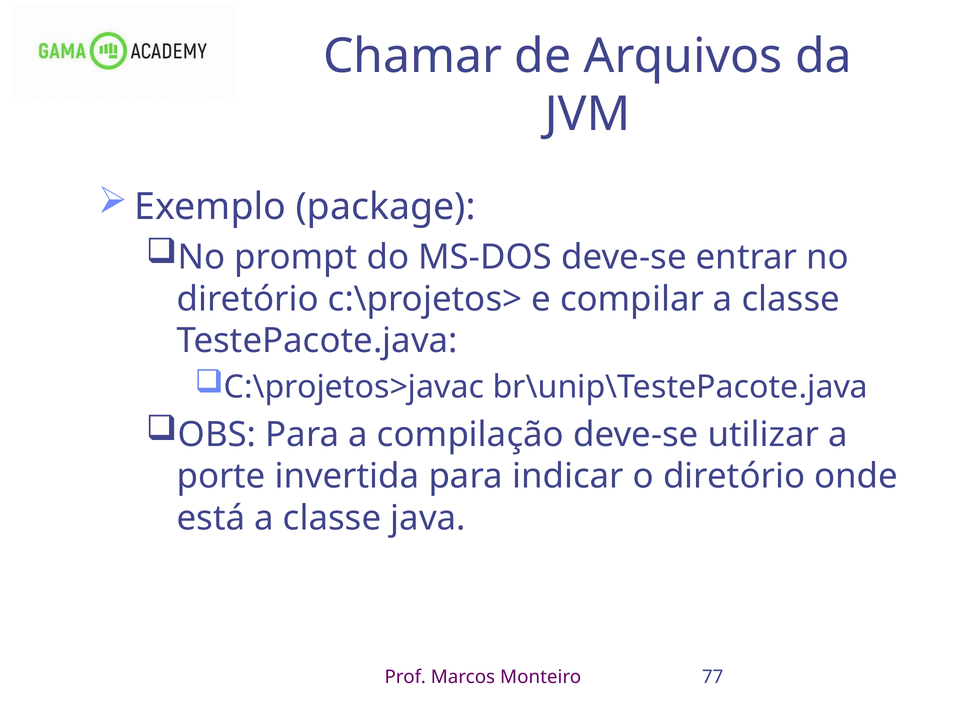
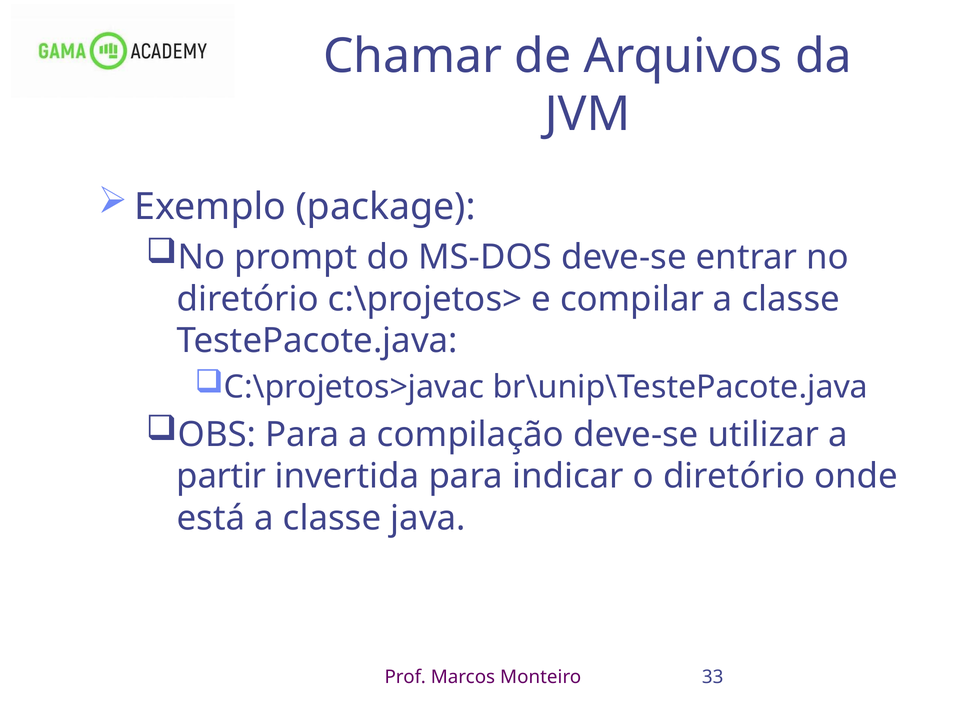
porte: porte -> partir (221, 477)
77: 77 -> 33 (713, 678)
